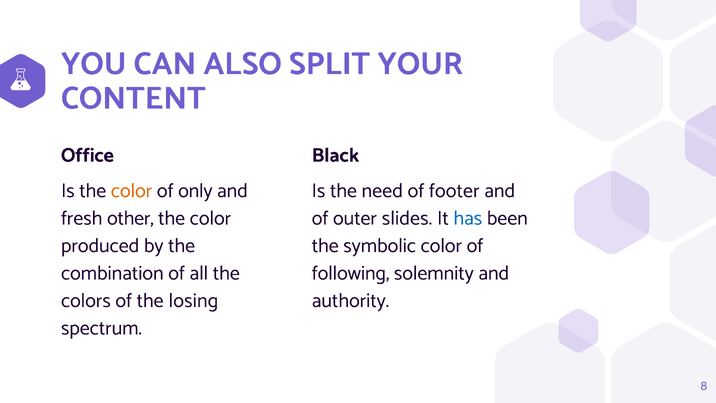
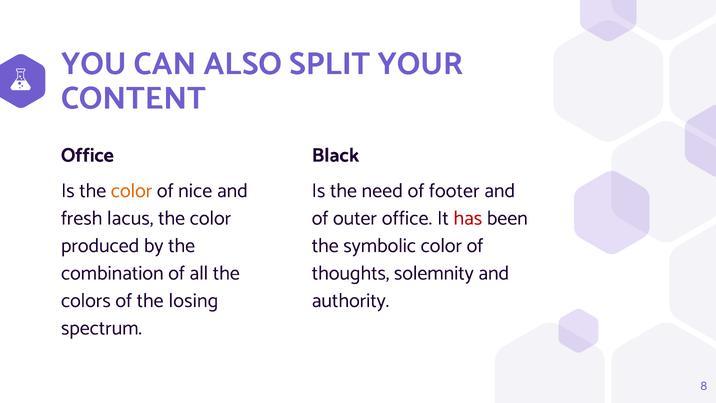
only: only -> nice (195, 190)
other: other -> lacus (130, 218)
outer slides: slides -> office (407, 218)
has colour: blue -> red (468, 218)
following: following -> thoughts (351, 273)
